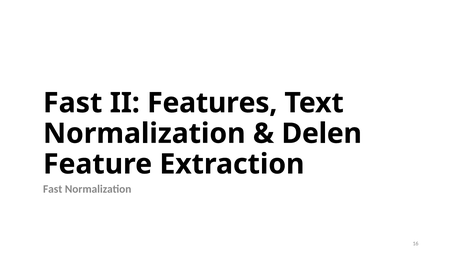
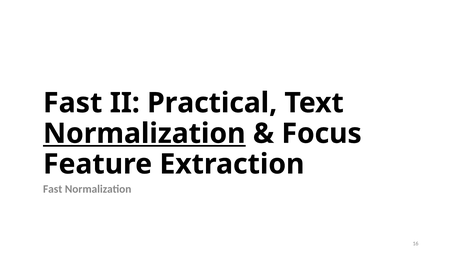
Features: Features -> Practical (212, 103)
Normalization underline: none -> present (144, 133)
Delen: Delen -> Focus (322, 133)
